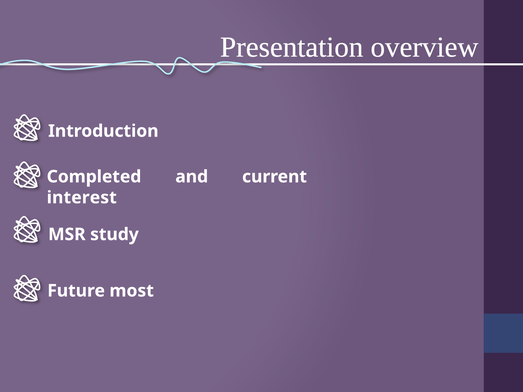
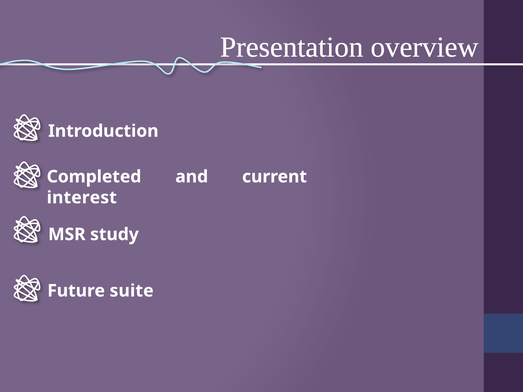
most: most -> suite (132, 291)
